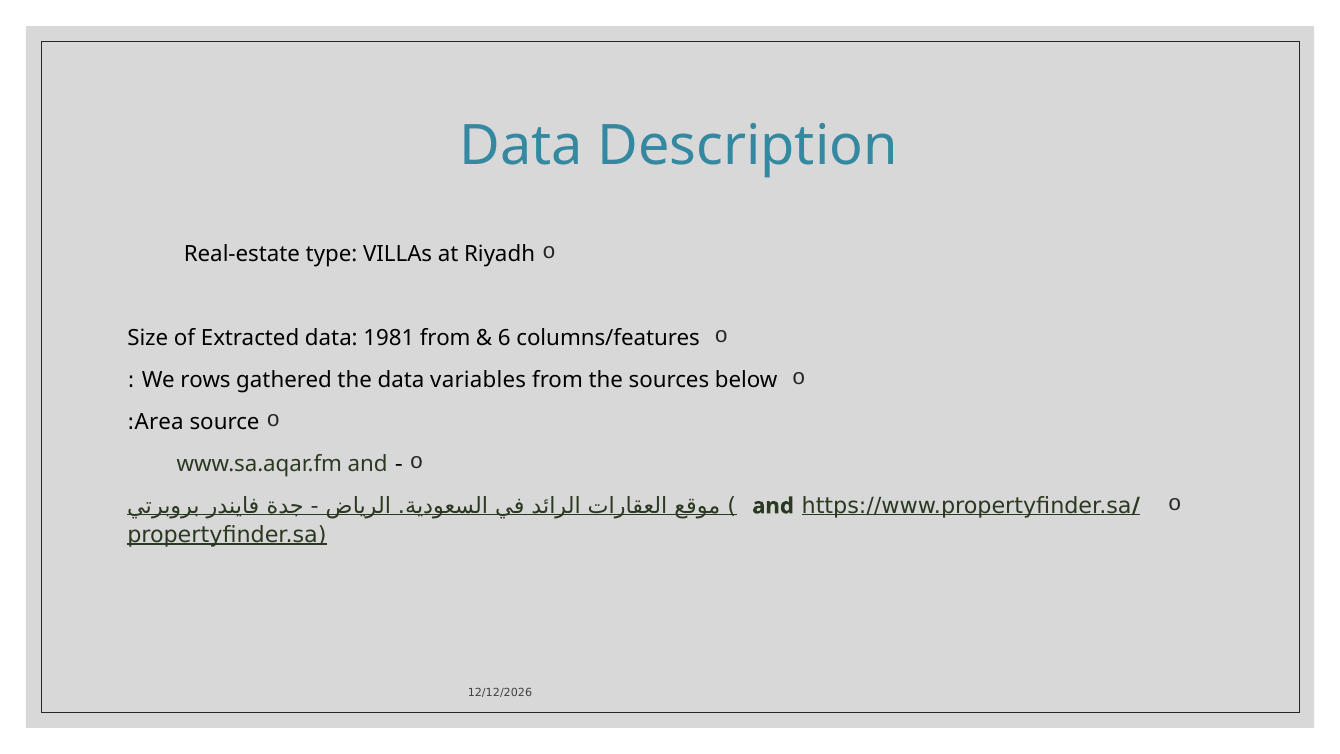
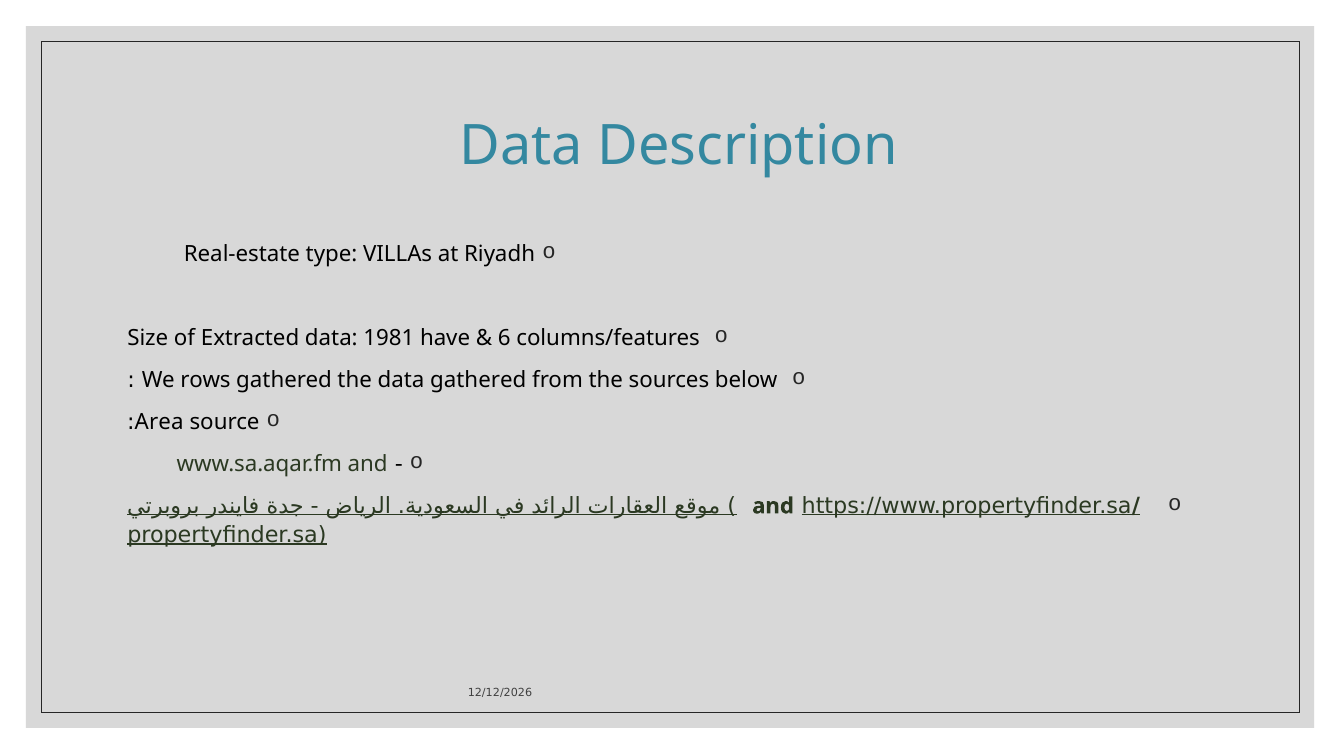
1981 from: from -> have (445, 338)
data variables: variables -> gathered (478, 380)
